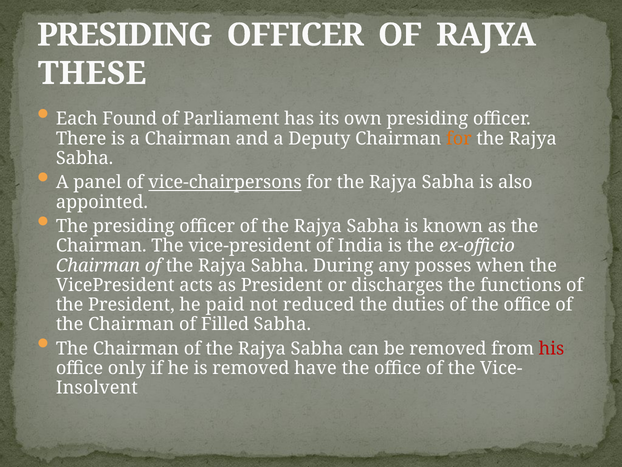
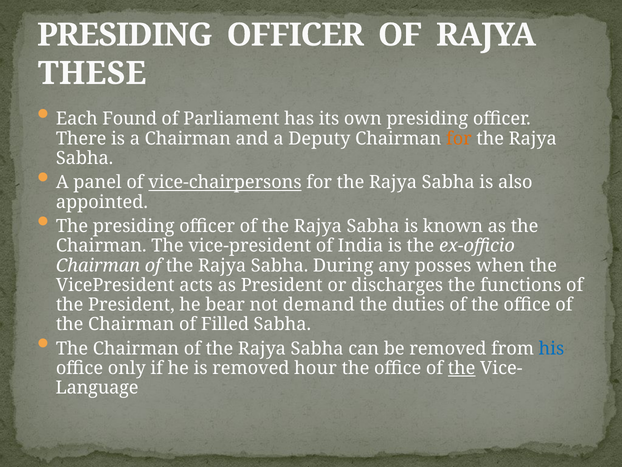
paid: paid -> bear (225, 304)
reduced: reduced -> demand (319, 304)
his colour: red -> blue (551, 348)
have: have -> hour (315, 368)
the underline: none -> present (462, 368)
Insolvent: Insolvent -> Language (97, 388)
